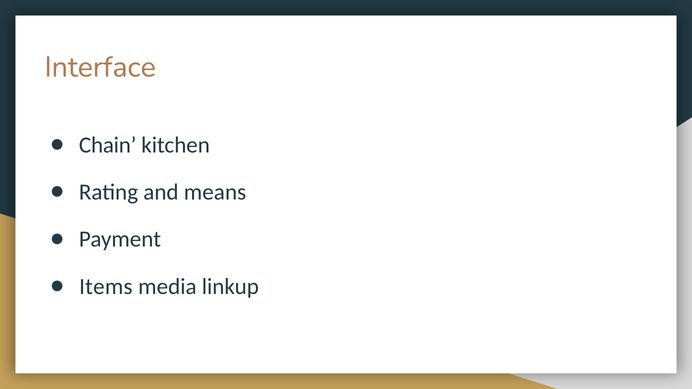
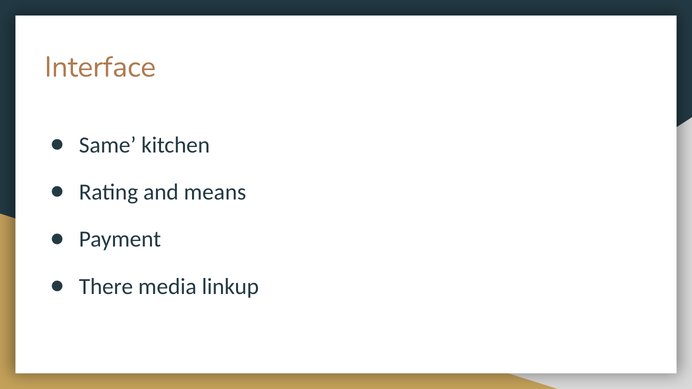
Chain: Chain -> Same (108, 145)
Items: Items -> There (106, 287)
